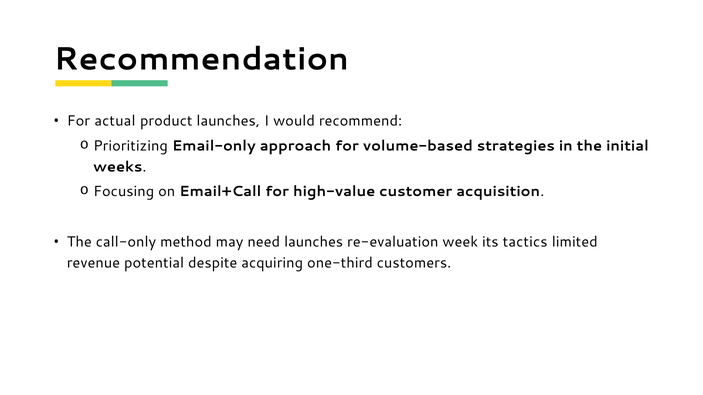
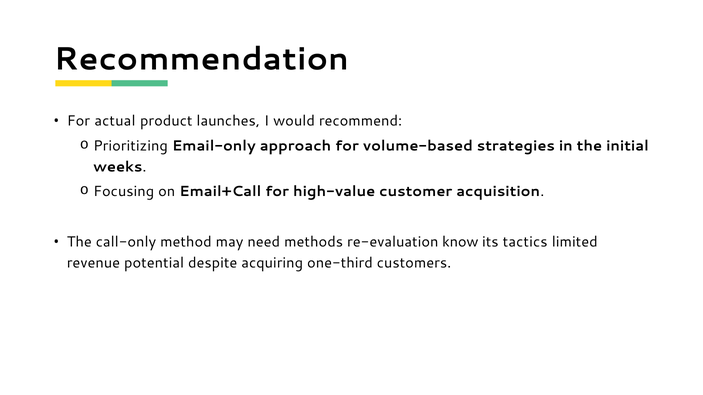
need launches: launches -> methods (314, 242)
week: week -> know (460, 242)
